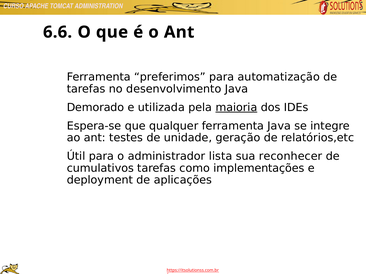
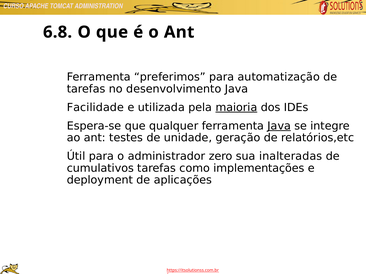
6.6: 6.6 -> 6.8 (58, 32)
Demorado: Demorado -> Facilidade (95, 108)
Java underline: none -> present (279, 126)
lista: lista -> zero (221, 157)
reconhecer: reconhecer -> inalteradas (291, 157)
